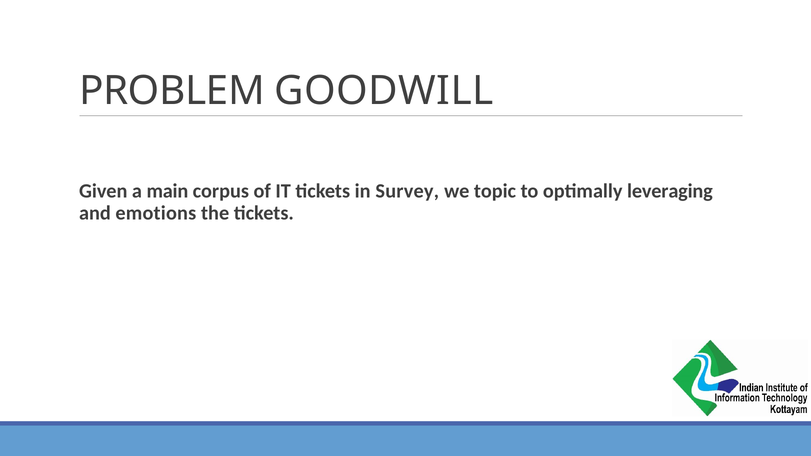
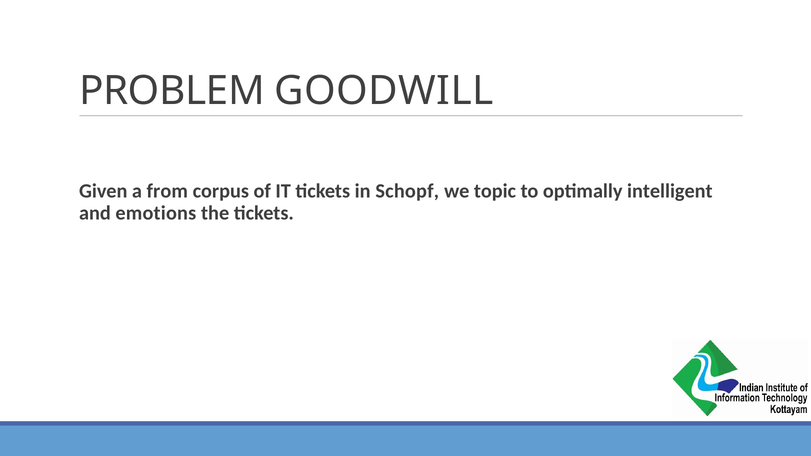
main: main -> from (167, 191)
Survey: Survey -> Schopf (407, 191)
leveraging: leveraging -> intelligent (670, 191)
